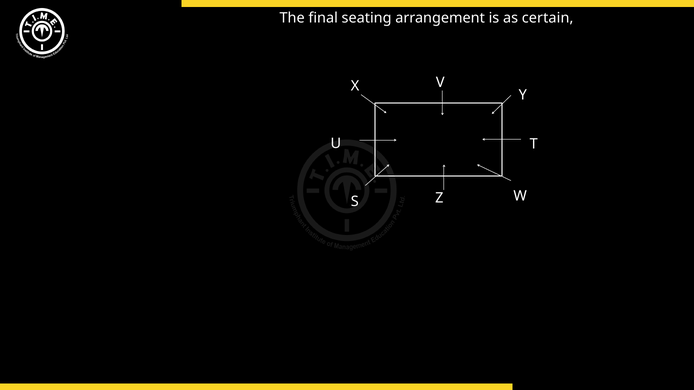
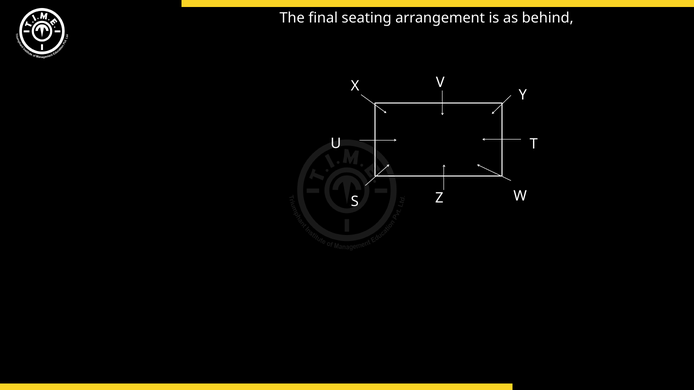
certain: certain -> behind (548, 18)
